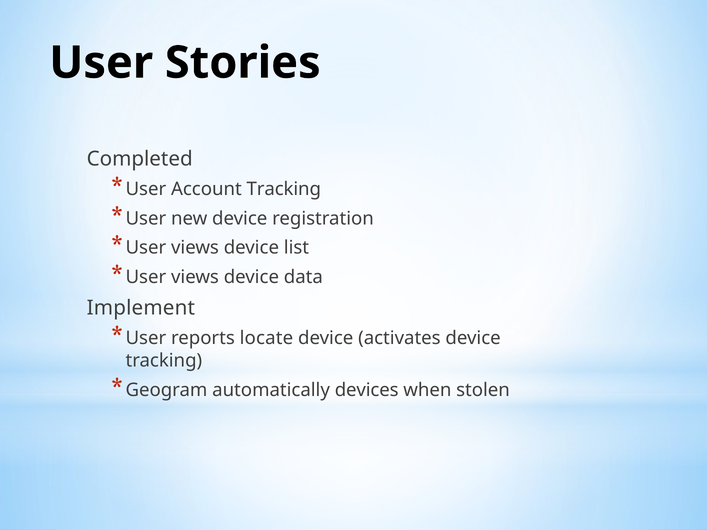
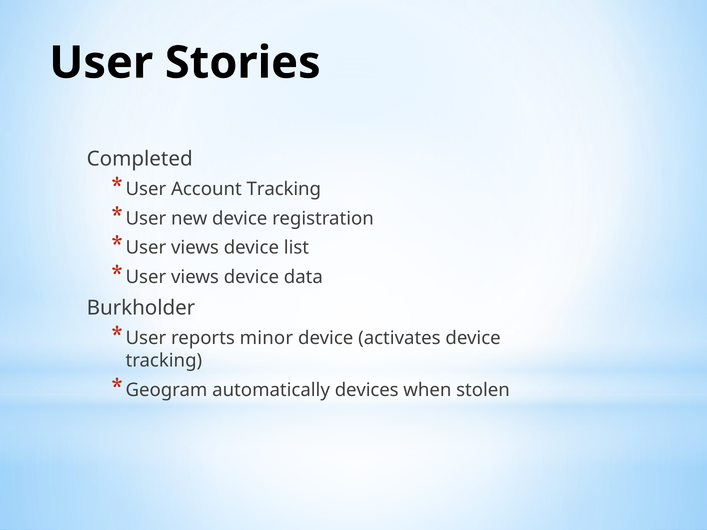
Implement: Implement -> Burkholder (141, 308)
locate: locate -> minor (266, 338)
